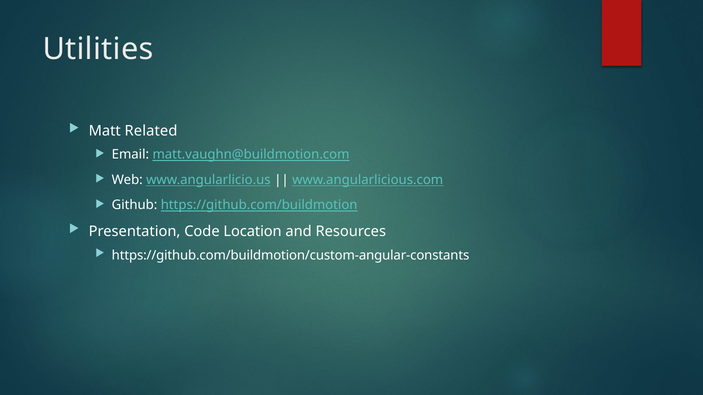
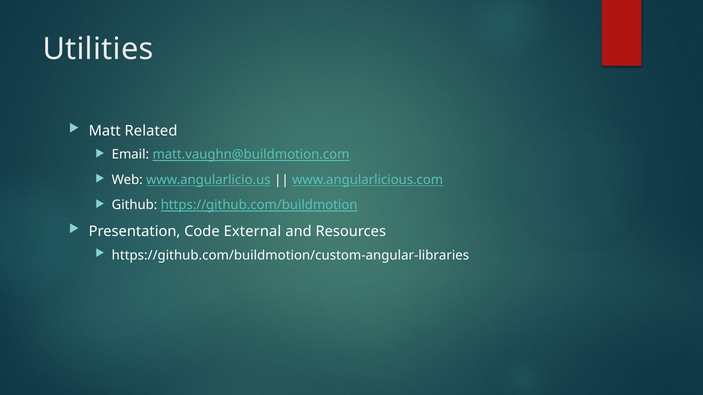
Location: Location -> External (252, 232)
https://github.com/buildmotion/custom-angular-constants: https://github.com/buildmotion/custom-angular-constants -> https://github.com/buildmotion/custom-angular-libraries (290, 255)
